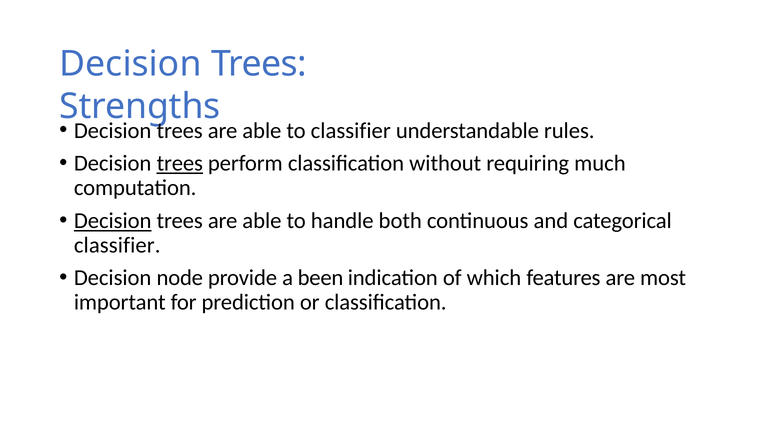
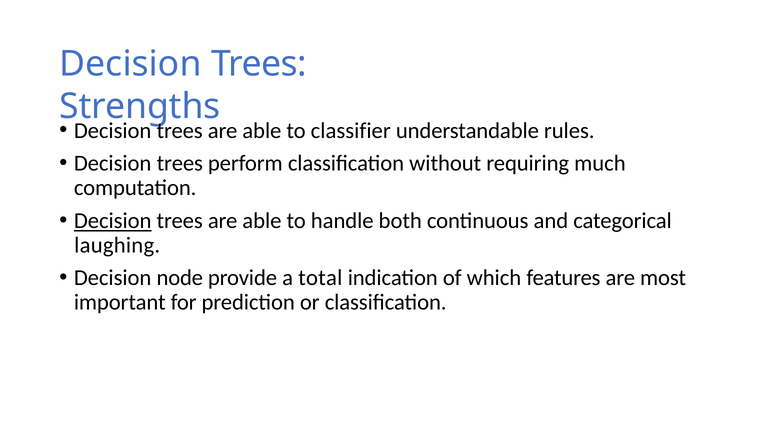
trees underline: present -> none (180, 163)
classifier: classifier -> laughing (117, 245)
been: been -> total (320, 278)
